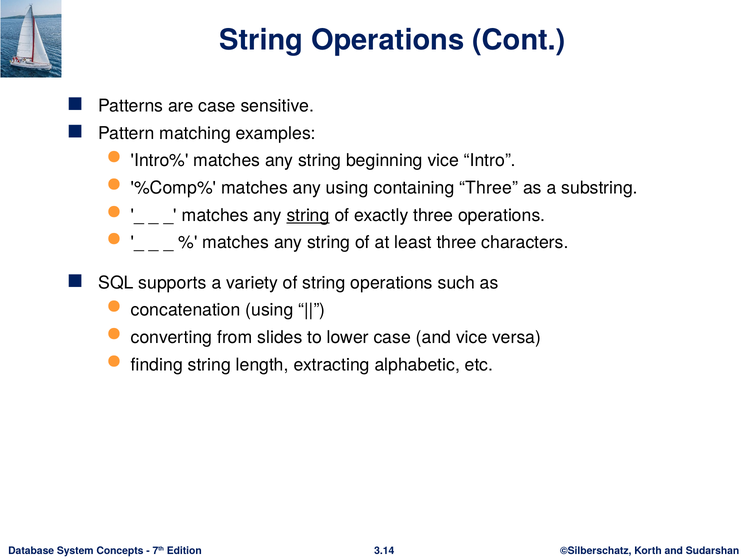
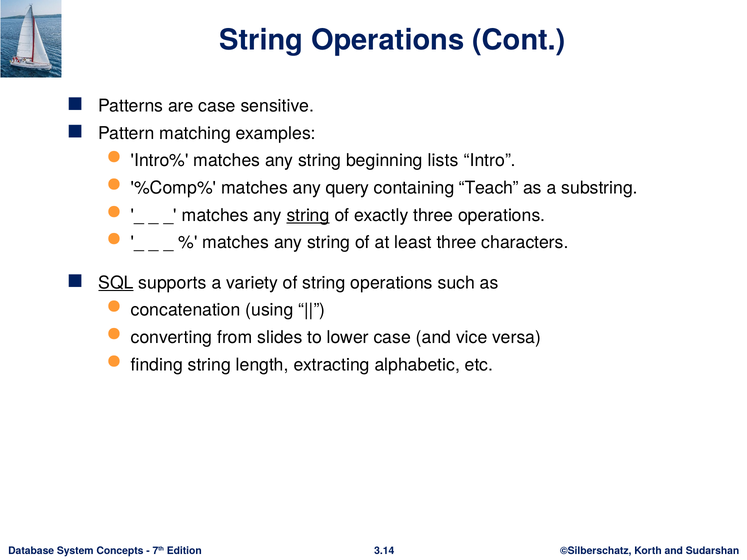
beginning vice: vice -> lists (443, 161)
any using: using -> query (347, 188)
containing Three: Three -> Teach (489, 188)
SQL underline: none -> present (116, 283)
